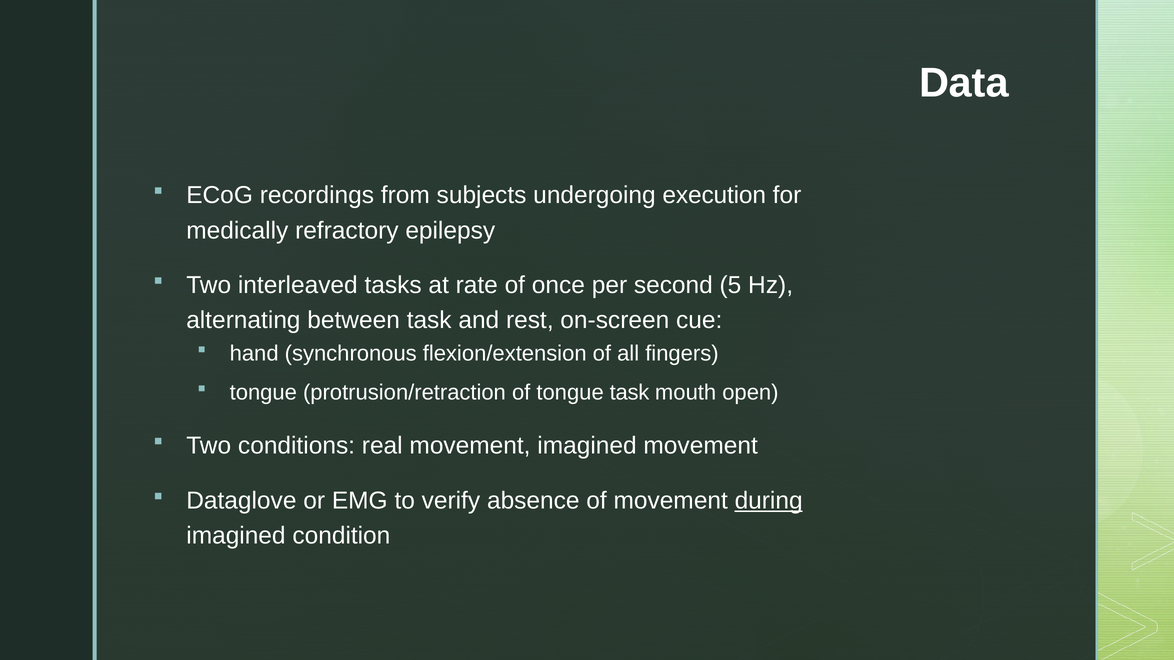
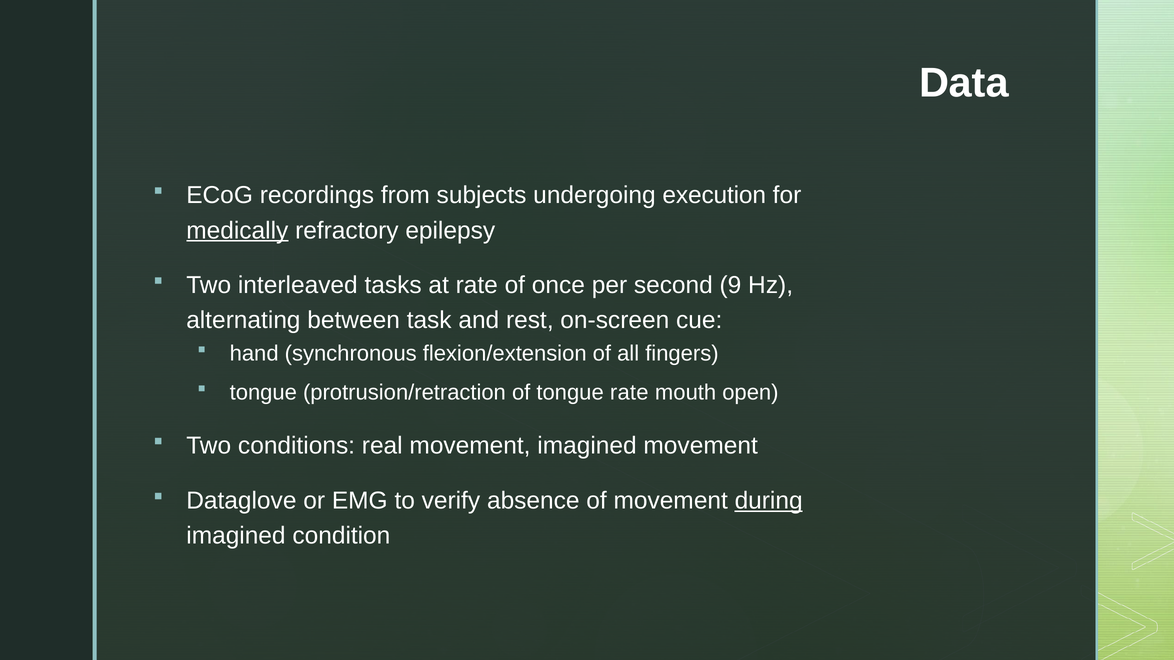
medically underline: none -> present (237, 231)
5: 5 -> 9 (730, 285)
tongue task: task -> rate (629, 393)
